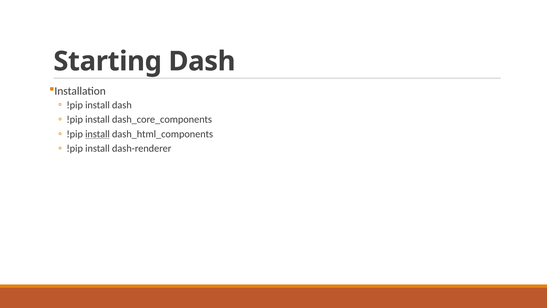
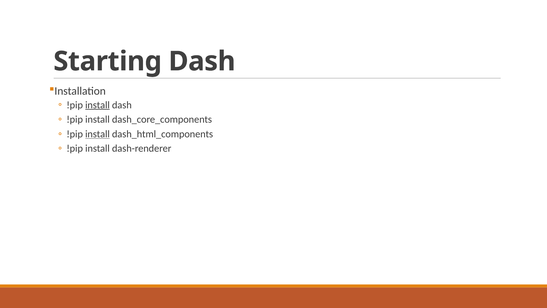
install underline: none -> present (97, 105)
